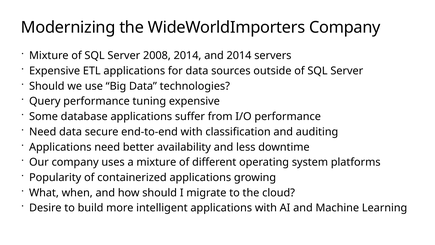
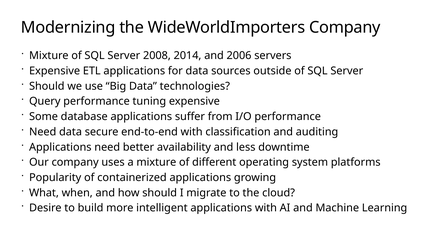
and 2014: 2014 -> 2006 (239, 56)
